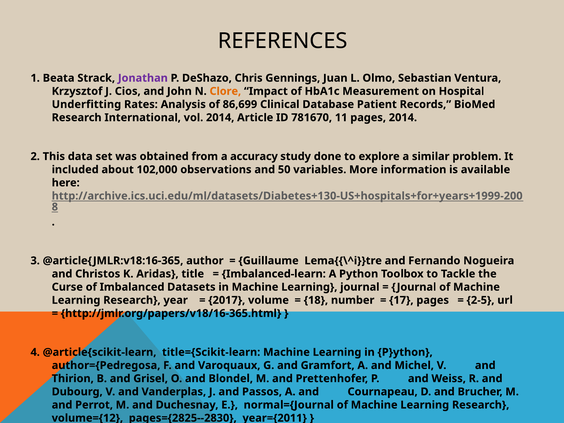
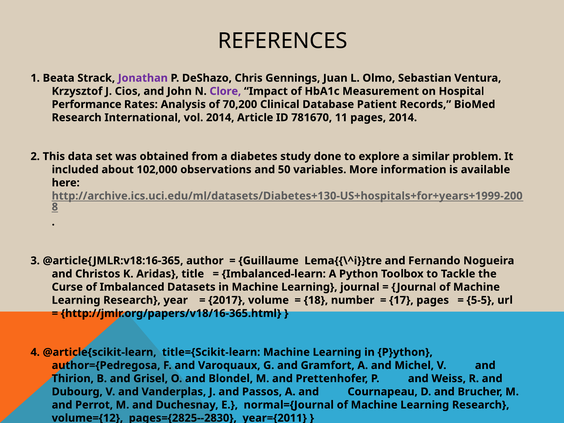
Clore colour: orange -> purple (225, 91)
Underfitting: Underfitting -> Performance (87, 104)
86,699: 86,699 -> 70,200 (240, 104)
accuracy: accuracy -> diabetes (254, 156)
2-5: 2-5 -> 5-5 (481, 300)
